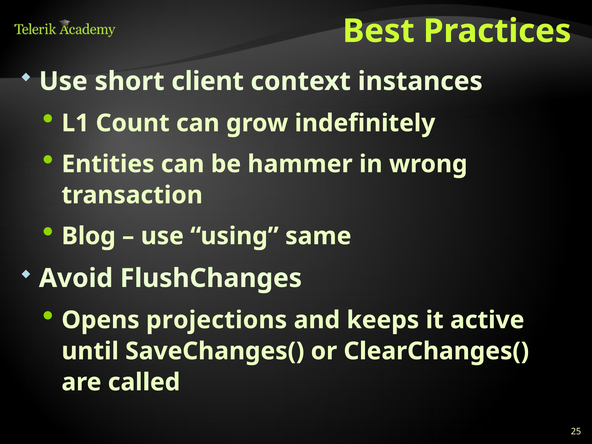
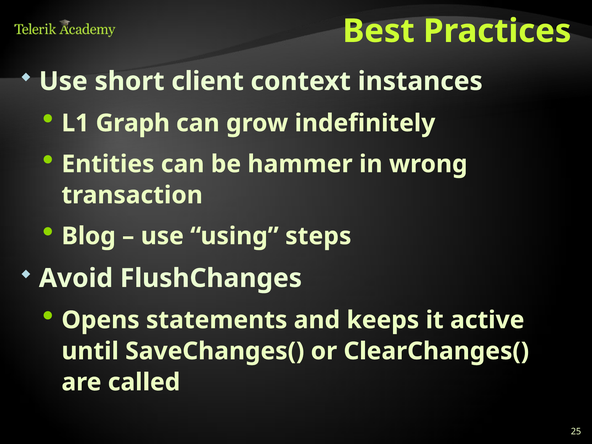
Count: Count -> Graph (133, 123)
same: same -> steps (318, 236)
projections: projections -> statements (217, 320)
